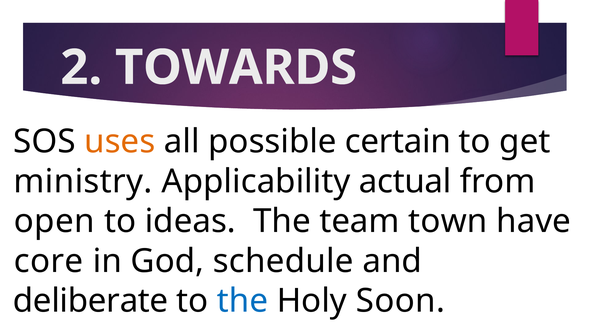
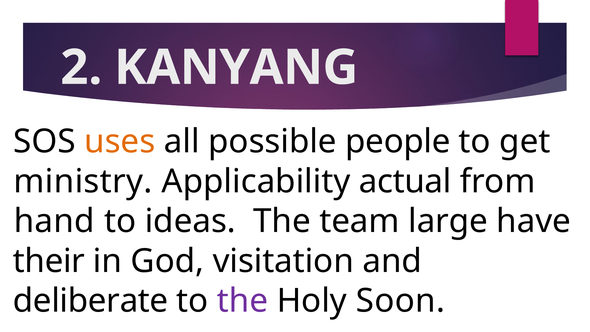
TOWARDS: TOWARDS -> KANYANG (236, 68)
certain: certain -> people (398, 142)
open: open -> hand (54, 221)
town: town -> large (448, 221)
core: core -> their (49, 261)
schedule: schedule -> visitation (283, 261)
the colour: blue -> purple (242, 301)
